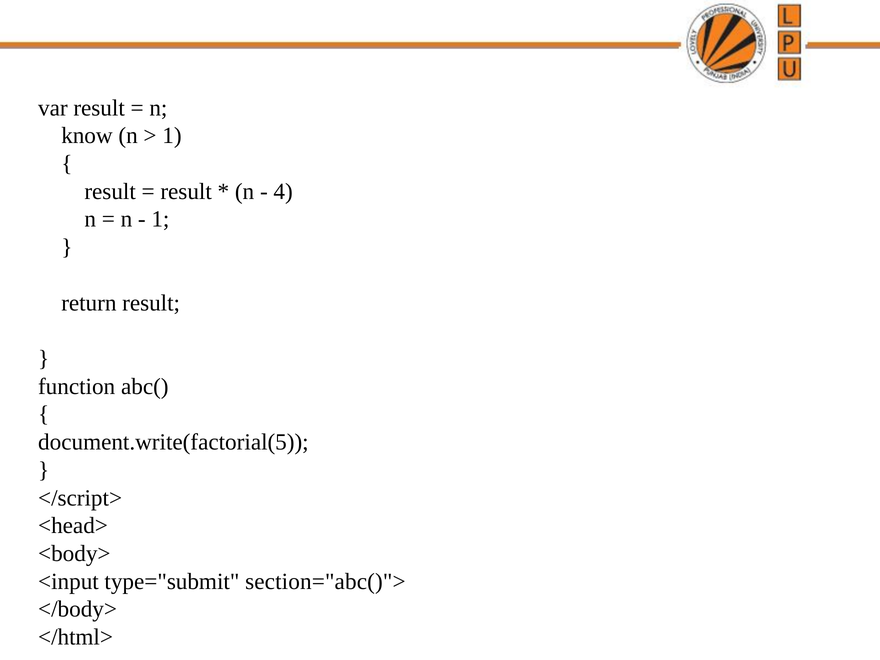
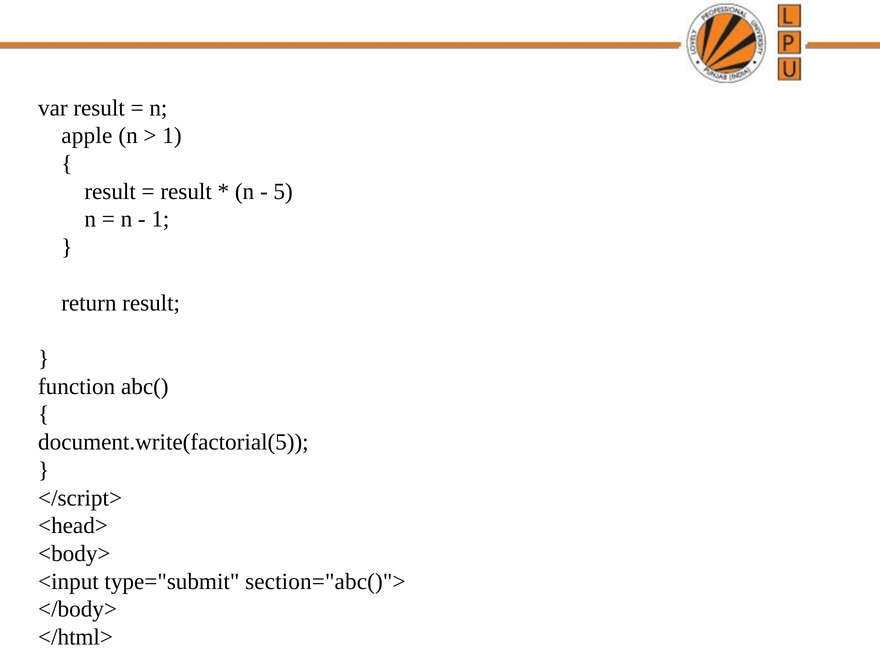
know: know -> apple (87, 136)
4: 4 -> 5 (283, 191)
